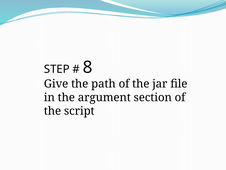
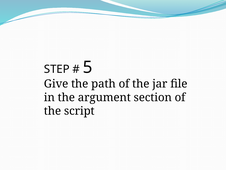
8: 8 -> 5 (88, 67)
